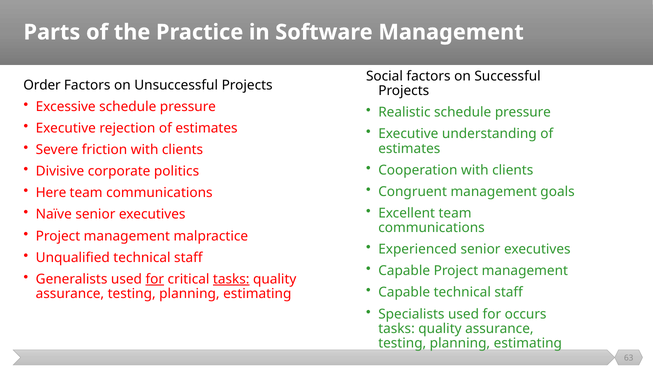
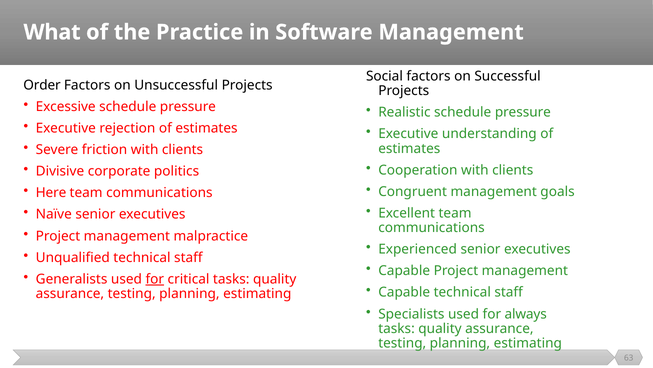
Parts: Parts -> What (52, 32)
tasks underline: present -> none (231, 279)
occurs: occurs -> always (526, 313)
